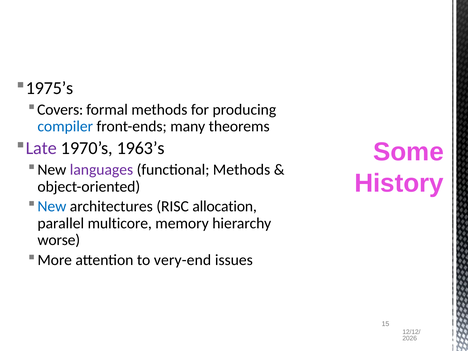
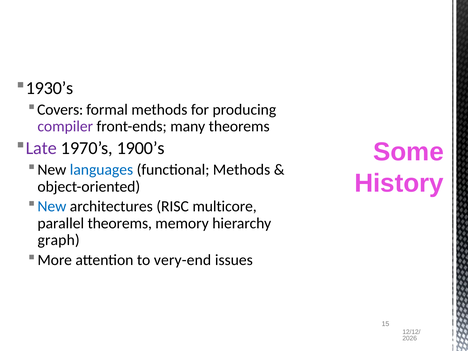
1975’s: 1975’s -> 1930’s (49, 88)
compiler colour: blue -> purple (65, 126)
1963’s: 1963’s -> 1900’s (141, 148)
languages colour: purple -> blue (101, 170)
allocation: allocation -> multicore (225, 206)
parallel multicore: multicore -> theorems (120, 223)
worse: worse -> graph (59, 240)
